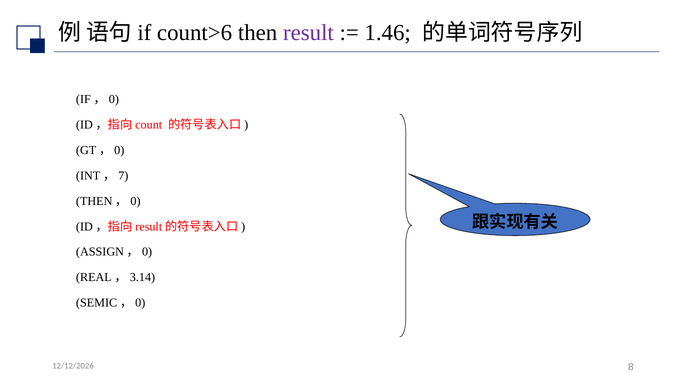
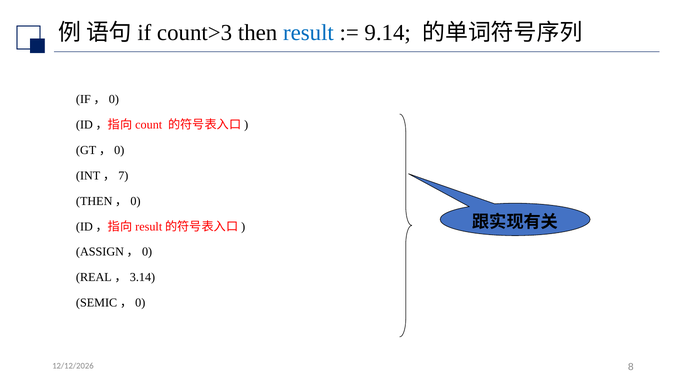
count>6: count>6 -> count>3 (195, 33)
result colour: purple -> blue (308, 33)
1.46: 1.46 -> 9.14 (388, 33)
